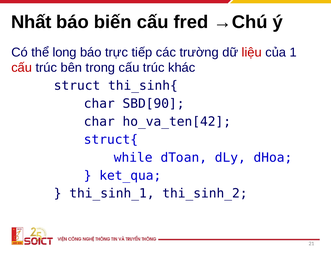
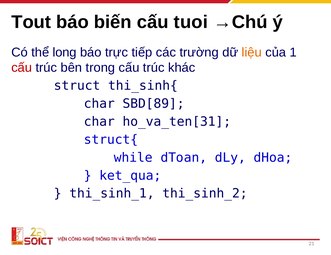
Nhất: Nhất -> Tout (31, 22)
fred: fred -> tuoi (191, 22)
liệu colour: red -> orange (252, 53)
SBD[90: SBD[90 -> SBD[89 (154, 104)
ho_va_ten[42: ho_va_ten[42 -> ho_va_ten[31 (177, 122)
